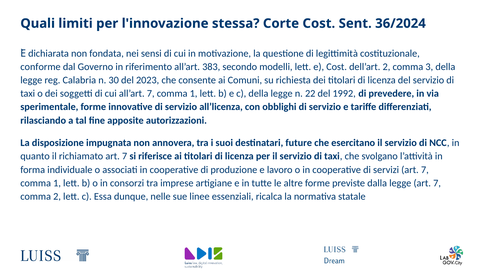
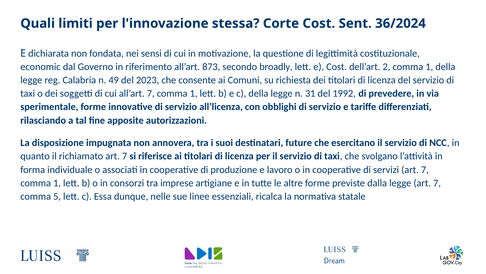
conforme: conforme -> economic (40, 67)
383: 383 -> 873 (211, 67)
modelli: modelli -> broadly (276, 67)
2 comma 3: 3 -> 1 (429, 67)
30: 30 -> 49 (114, 80)
22: 22 -> 31 (310, 93)
comma 2: 2 -> 5 (57, 196)
